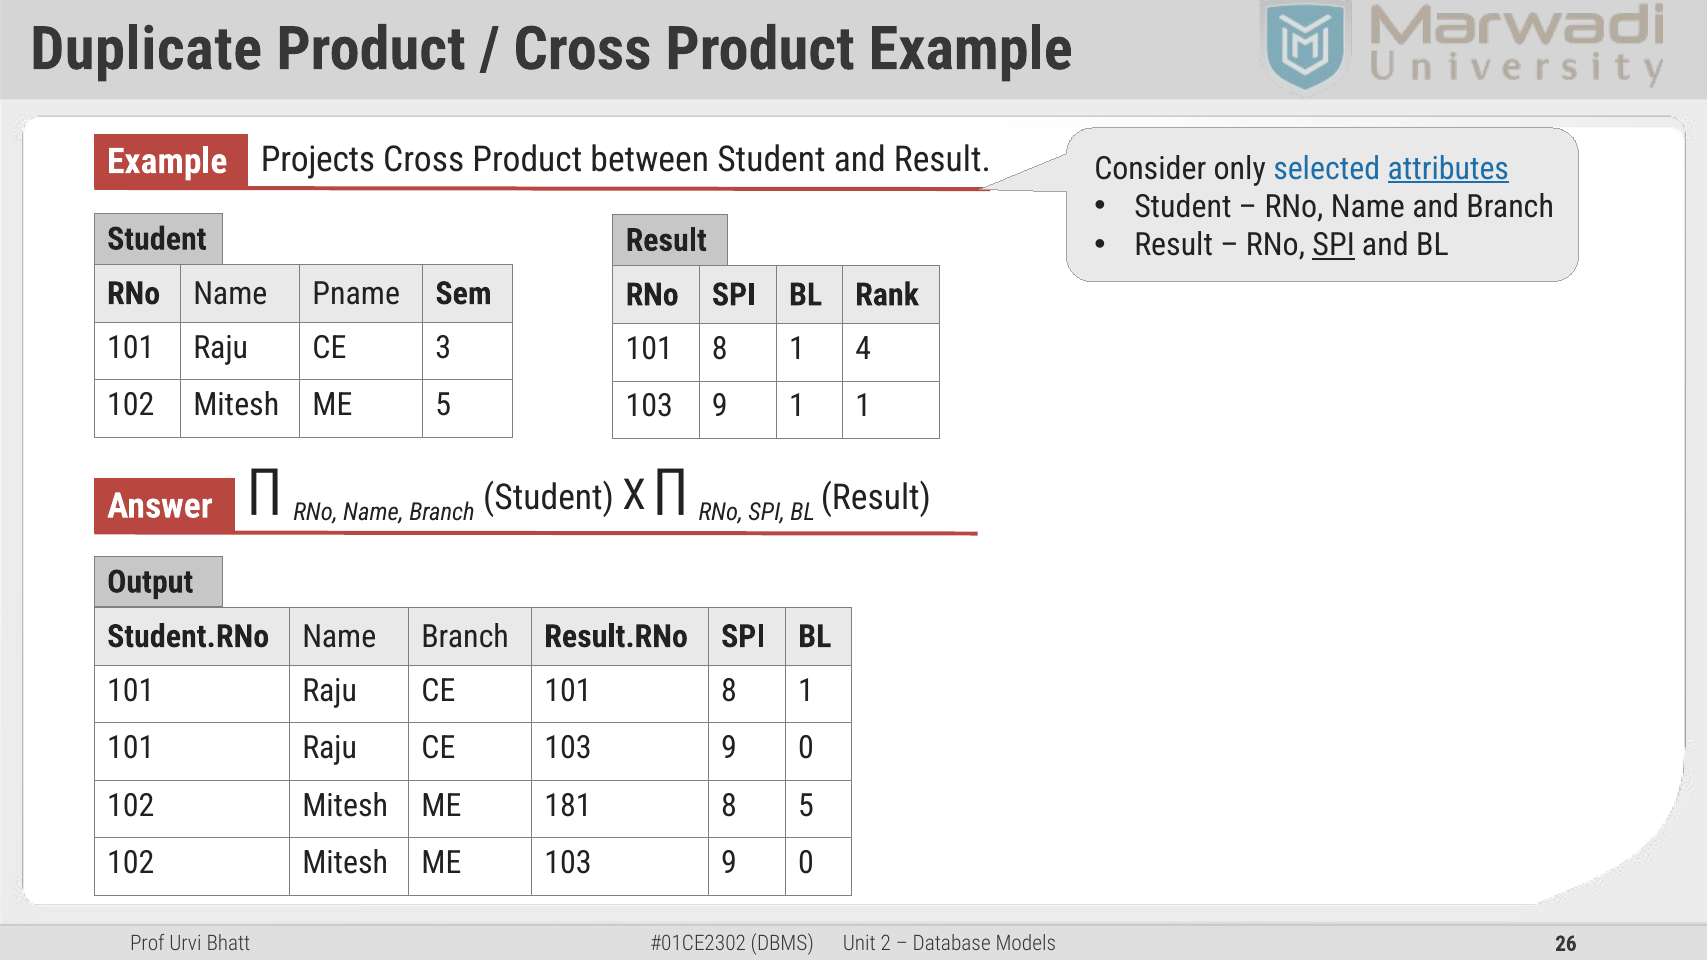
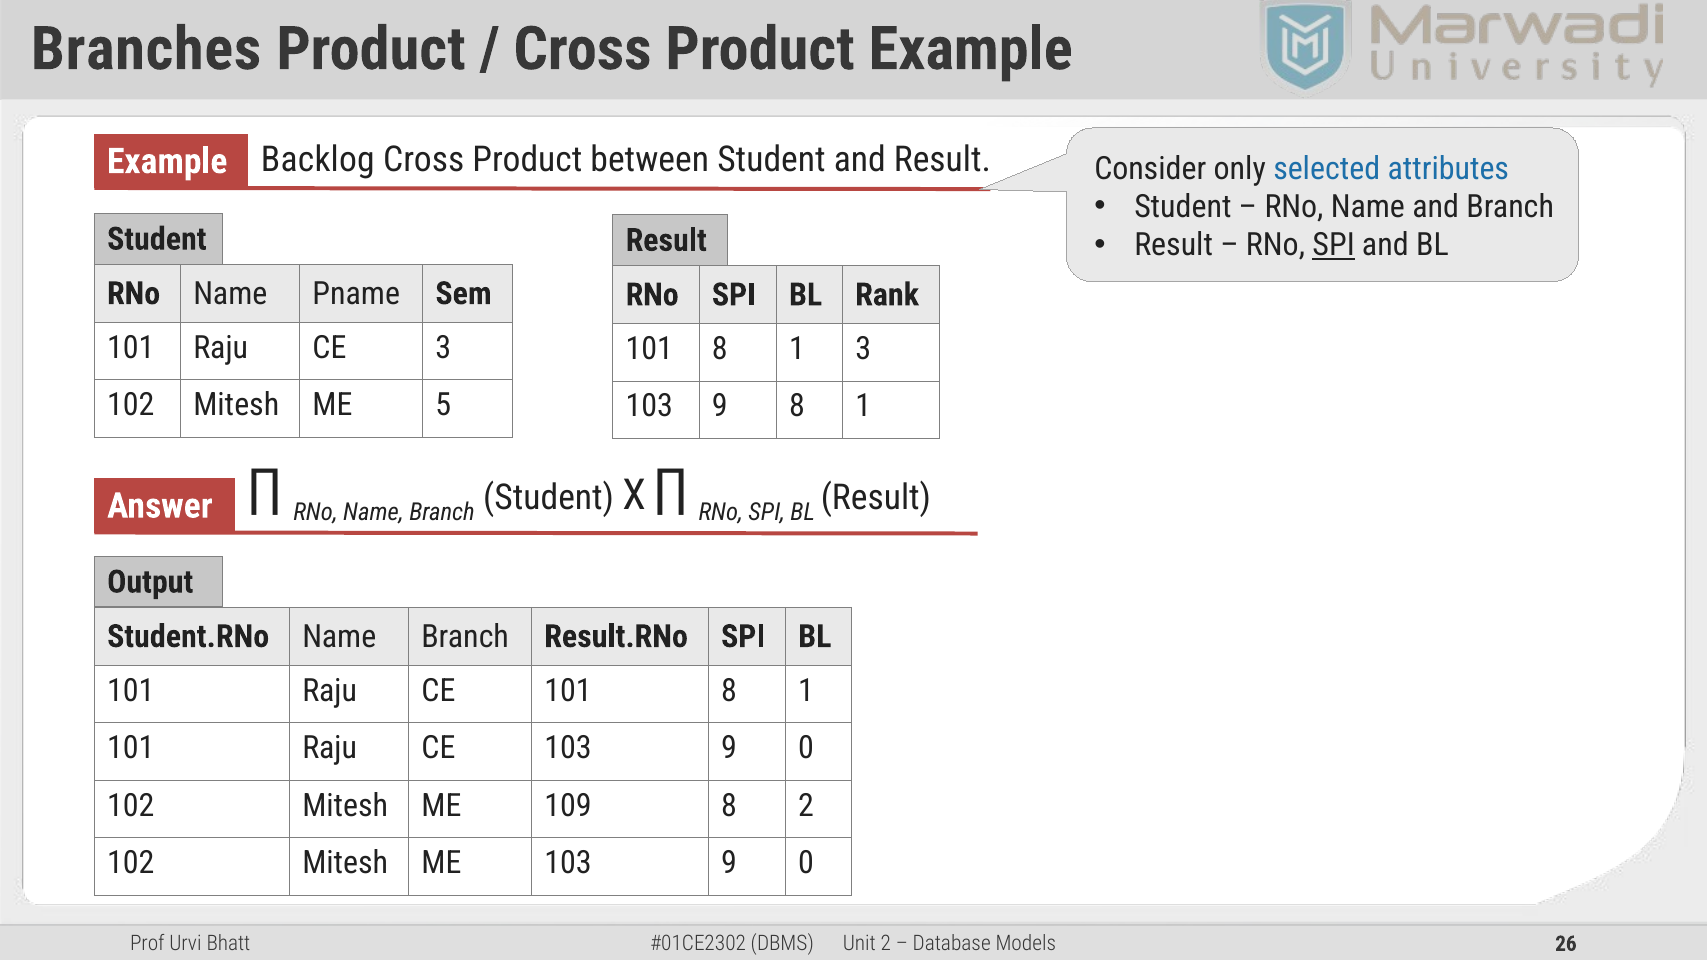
Duplicate: Duplicate -> Branches (146, 49)
Projects: Projects -> Backlog (318, 160)
attributes underline: present -> none (1448, 169)
1 4: 4 -> 3 (863, 349)
9 1: 1 -> 8 (797, 406)
181: 181 -> 109 (568, 806)
8 5: 5 -> 2 (806, 806)
